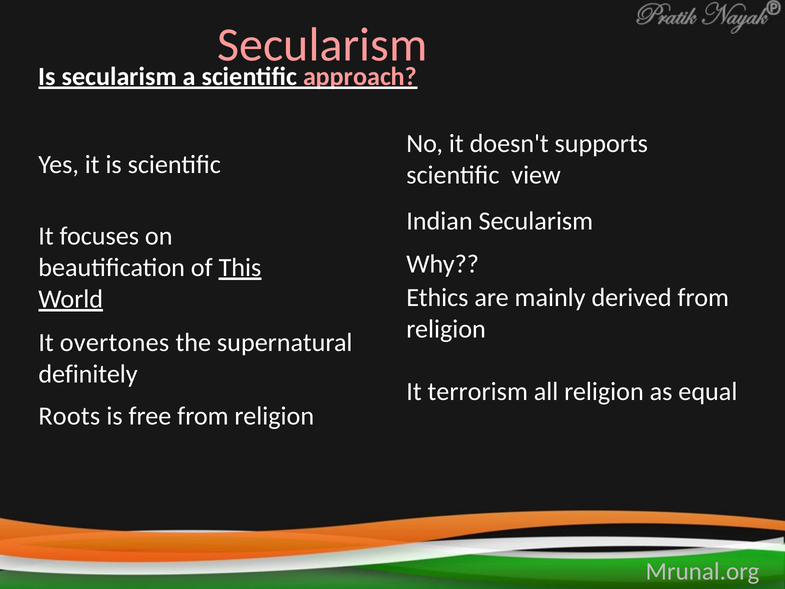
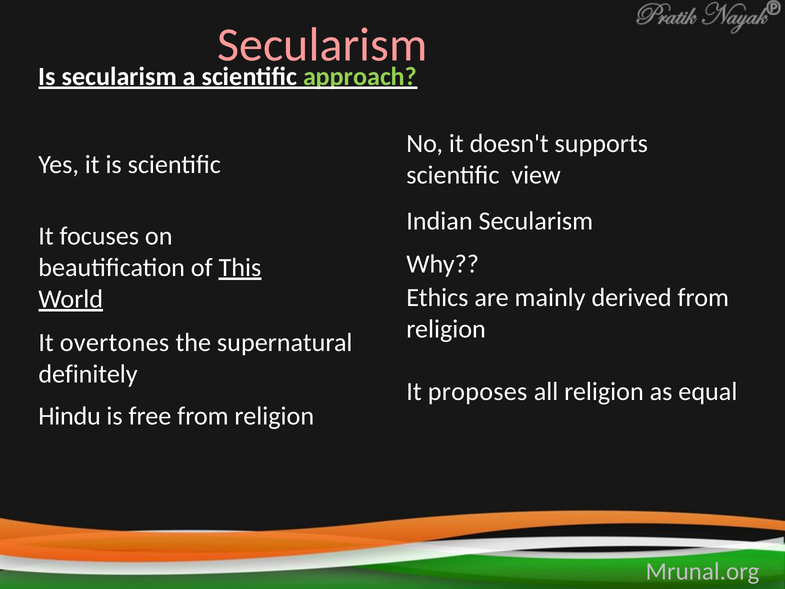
approach colour: pink -> light green (360, 77)
terrorism: terrorism -> proposes (478, 392)
Roots: Roots -> Hindu (70, 416)
